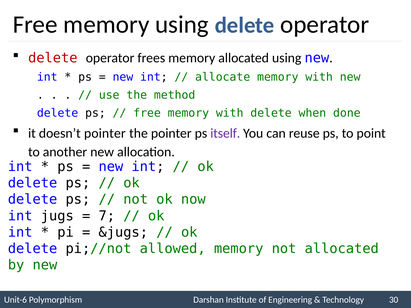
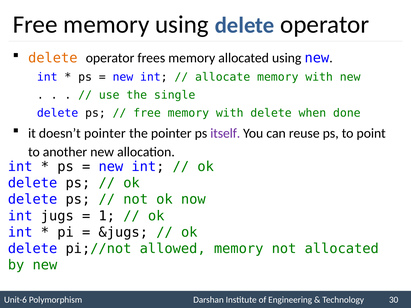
delete colour: red -> orange (53, 58)
method: method -> single (175, 95)
7: 7 -> 1 (107, 216)
